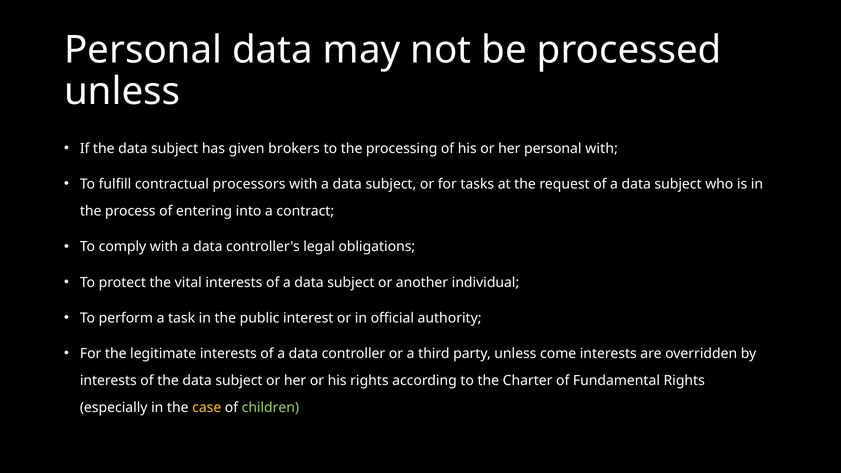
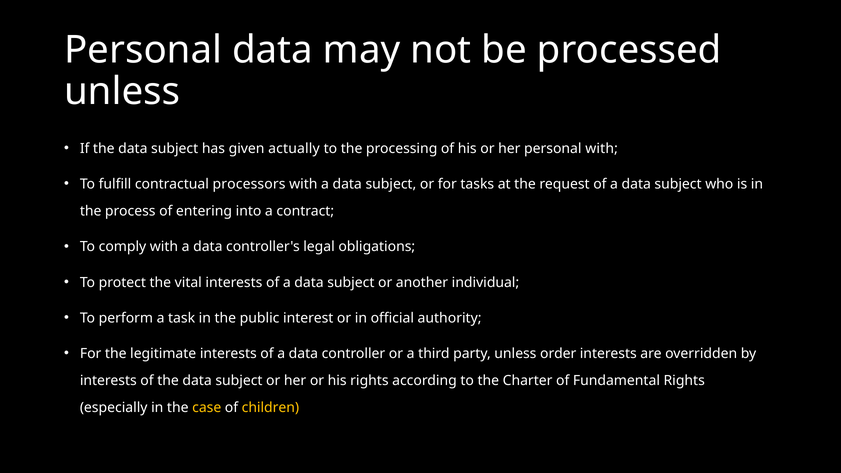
brokers: brokers -> actually (294, 149)
come: come -> order (558, 354)
children colour: light green -> yellow (270, 408)
